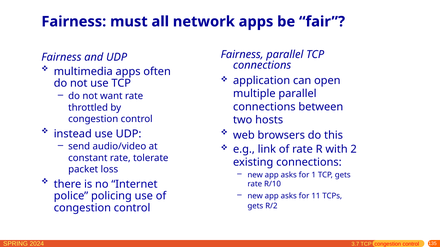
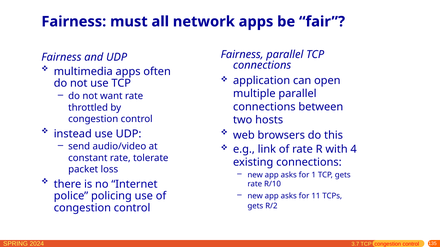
2: 2 -> 4 (354, 150)
